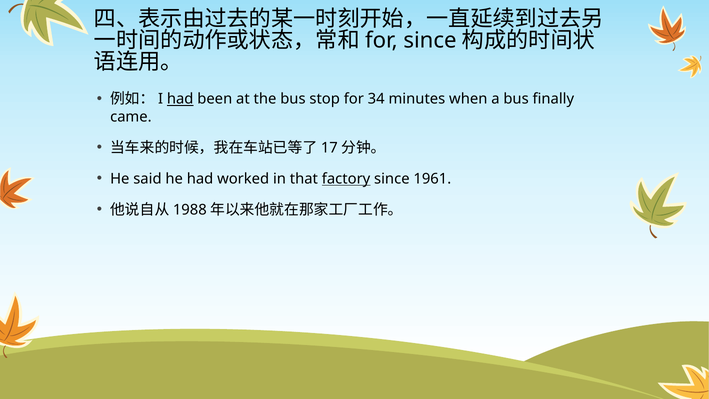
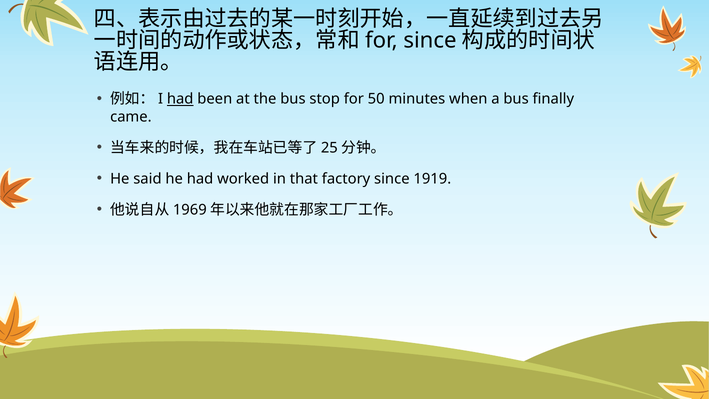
34: 34 -> 50 (376, 99)
17: 17 -> 25 (329, 148)
factory underline: present -> none (346, 179)
1961: 1961 -> 1919 (432, 179)
1988: 1988 -> 1969 (190, 210)
